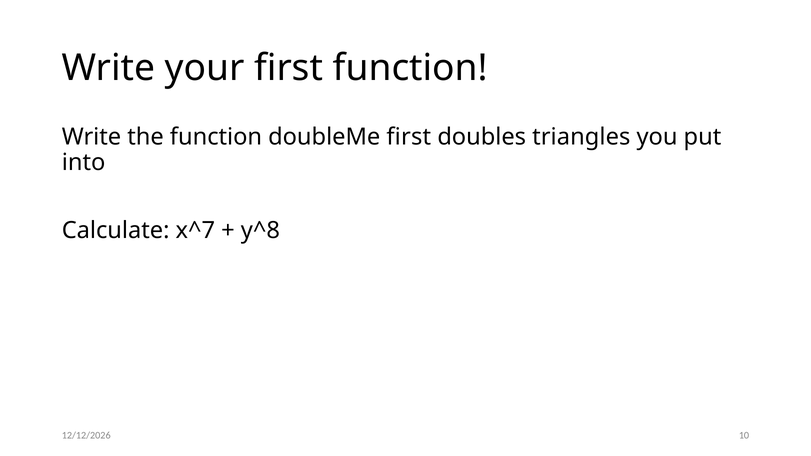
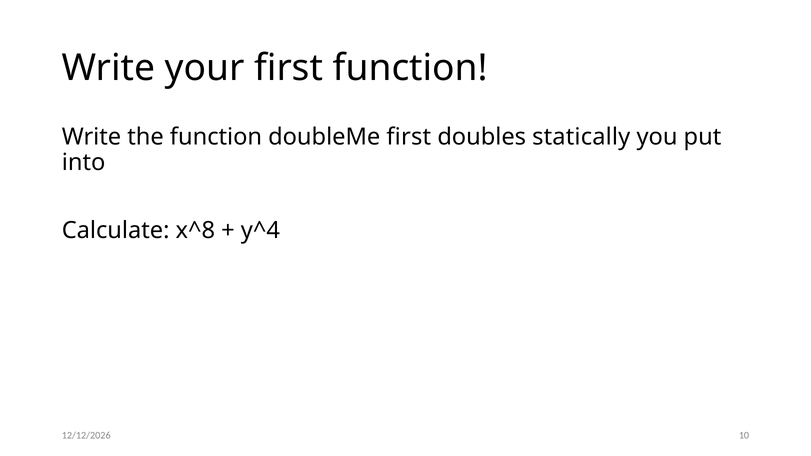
triangles: triangles -> statically (581, 137)
x^7: x^7 -> x^8 (195, 231)
y^8: y^8 -> y^4 (260, 231)
